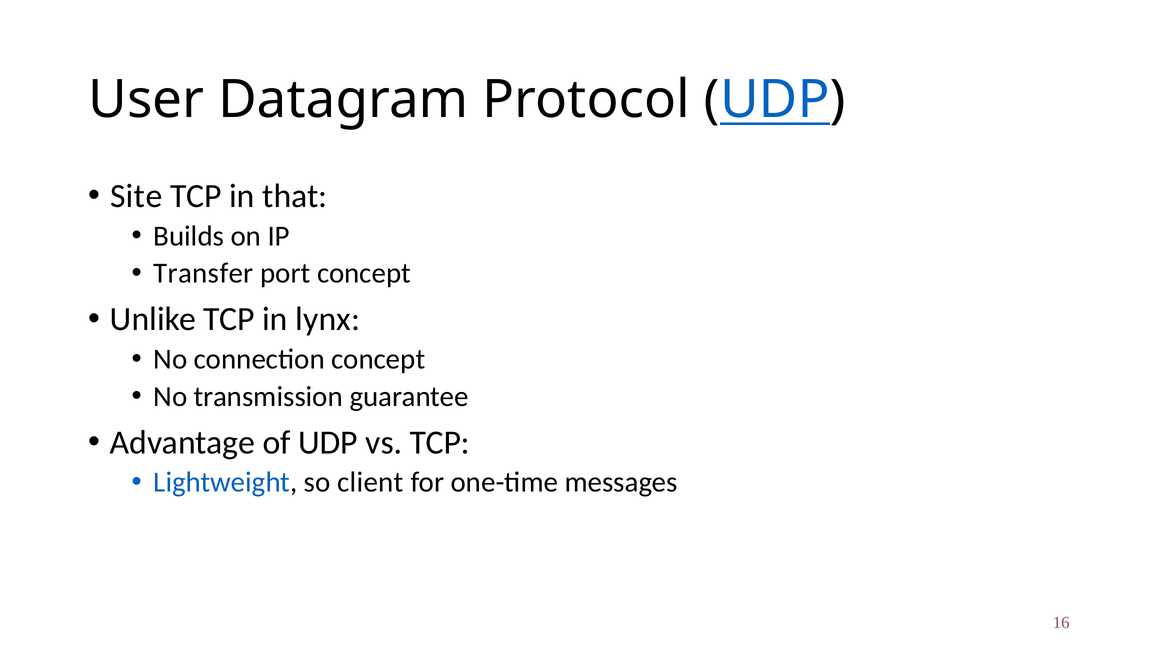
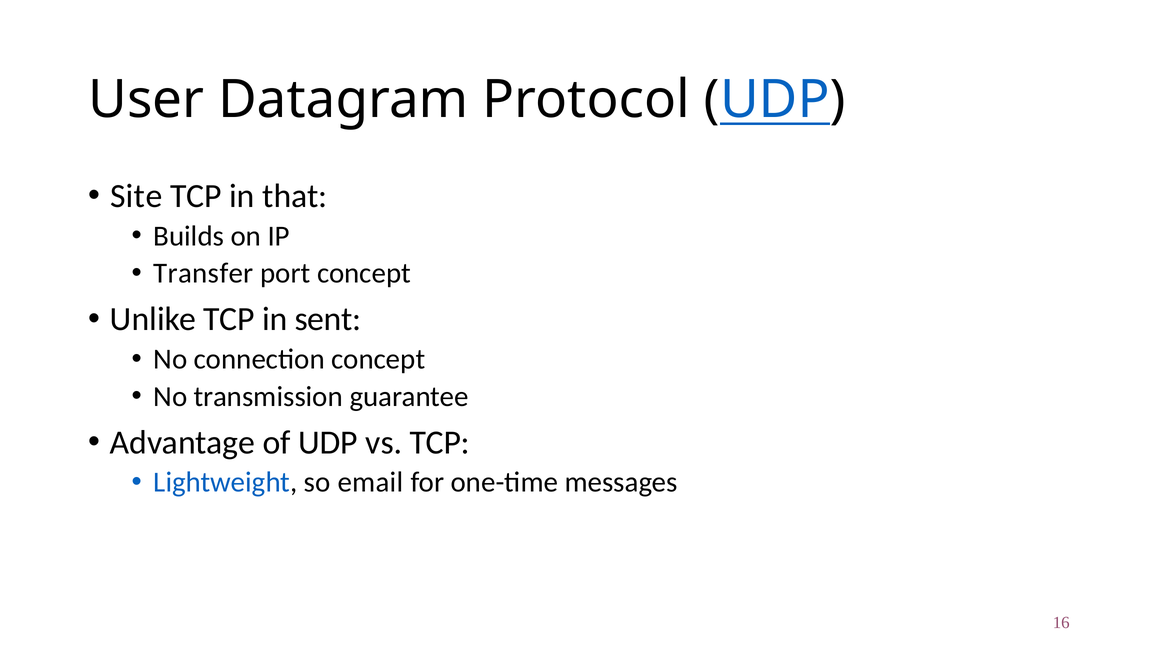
lynx: lynx -> sent (328, 319)
client: client -> email (370, 482)
